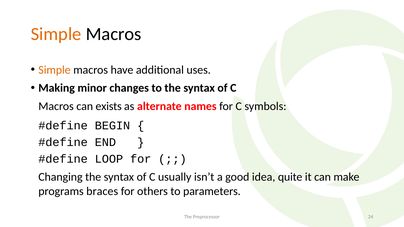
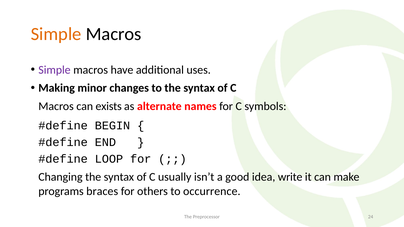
Simple colour: orange -> purple (54, 70)
quite: quite -> write (290, 177)
parameters: parameters -> occurrence (212, 191)
